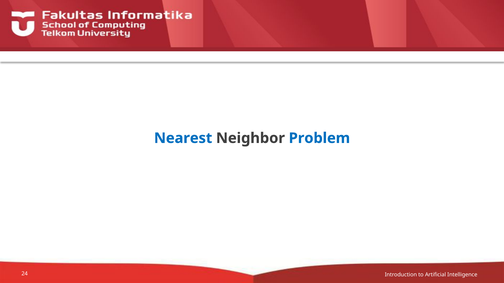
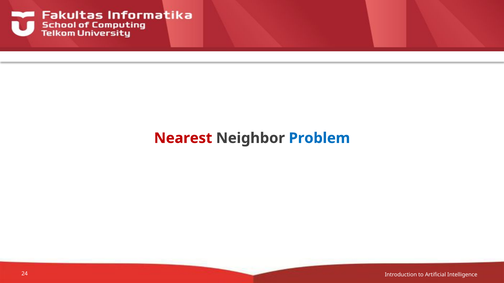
Nearest colour: blue -> red (183, 138)
